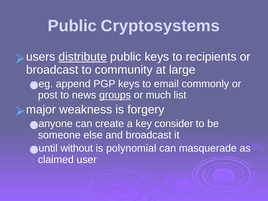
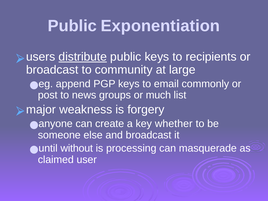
Cryptosystems: Cryptosystems -> Exponentiation (160, 26)
groups underline: present -> none (115, 95)
consider: consider -> whether (174, 124)
polynomial: polynomial -> processing (131, 148)
